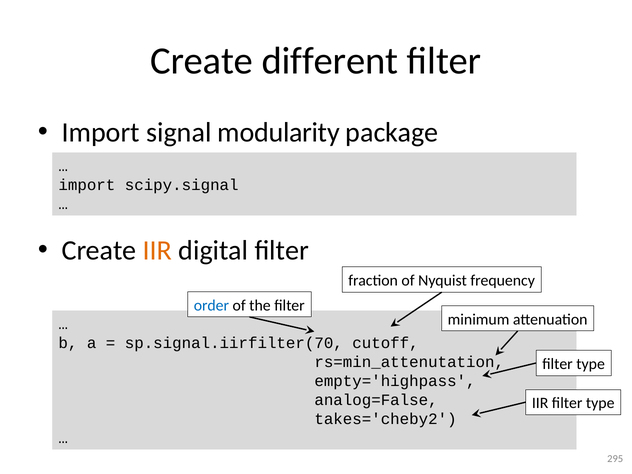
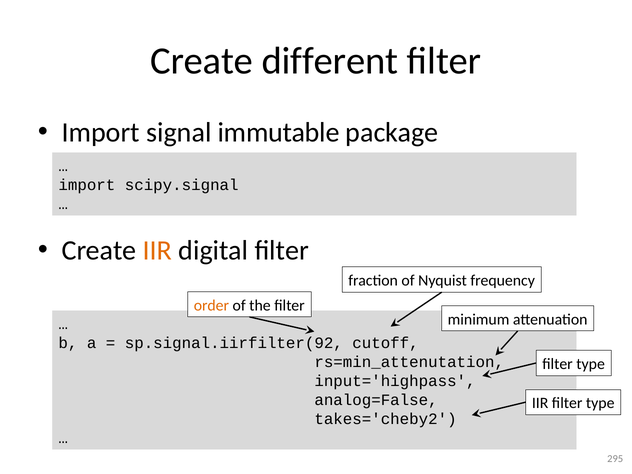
modularity: modularity -> immutable (279, 133)
order colour: blue -> orange (211, 305)
sp.signal.iirfilter(70: sp.signal.iirfilter(70 -> sp.signal.iirfilter(92 (234, 343)
empty='highpass: empty='highpass -> input='highpass (395, 381)
